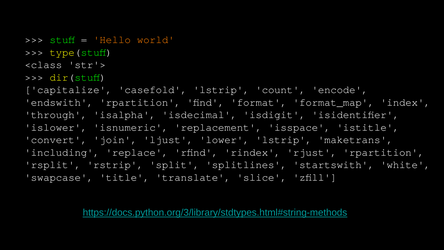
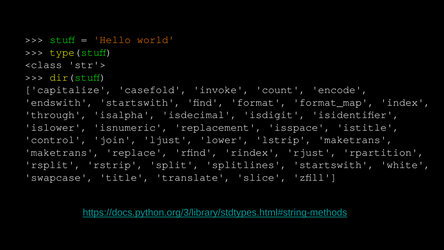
casefold lstrip: lstrip -> invoke (221, 90)
endswith rpartition: rpartition -> startswith (140, 102)
convert: convert -> control (56, 140)
including: including -> maketrans (62, 152)
